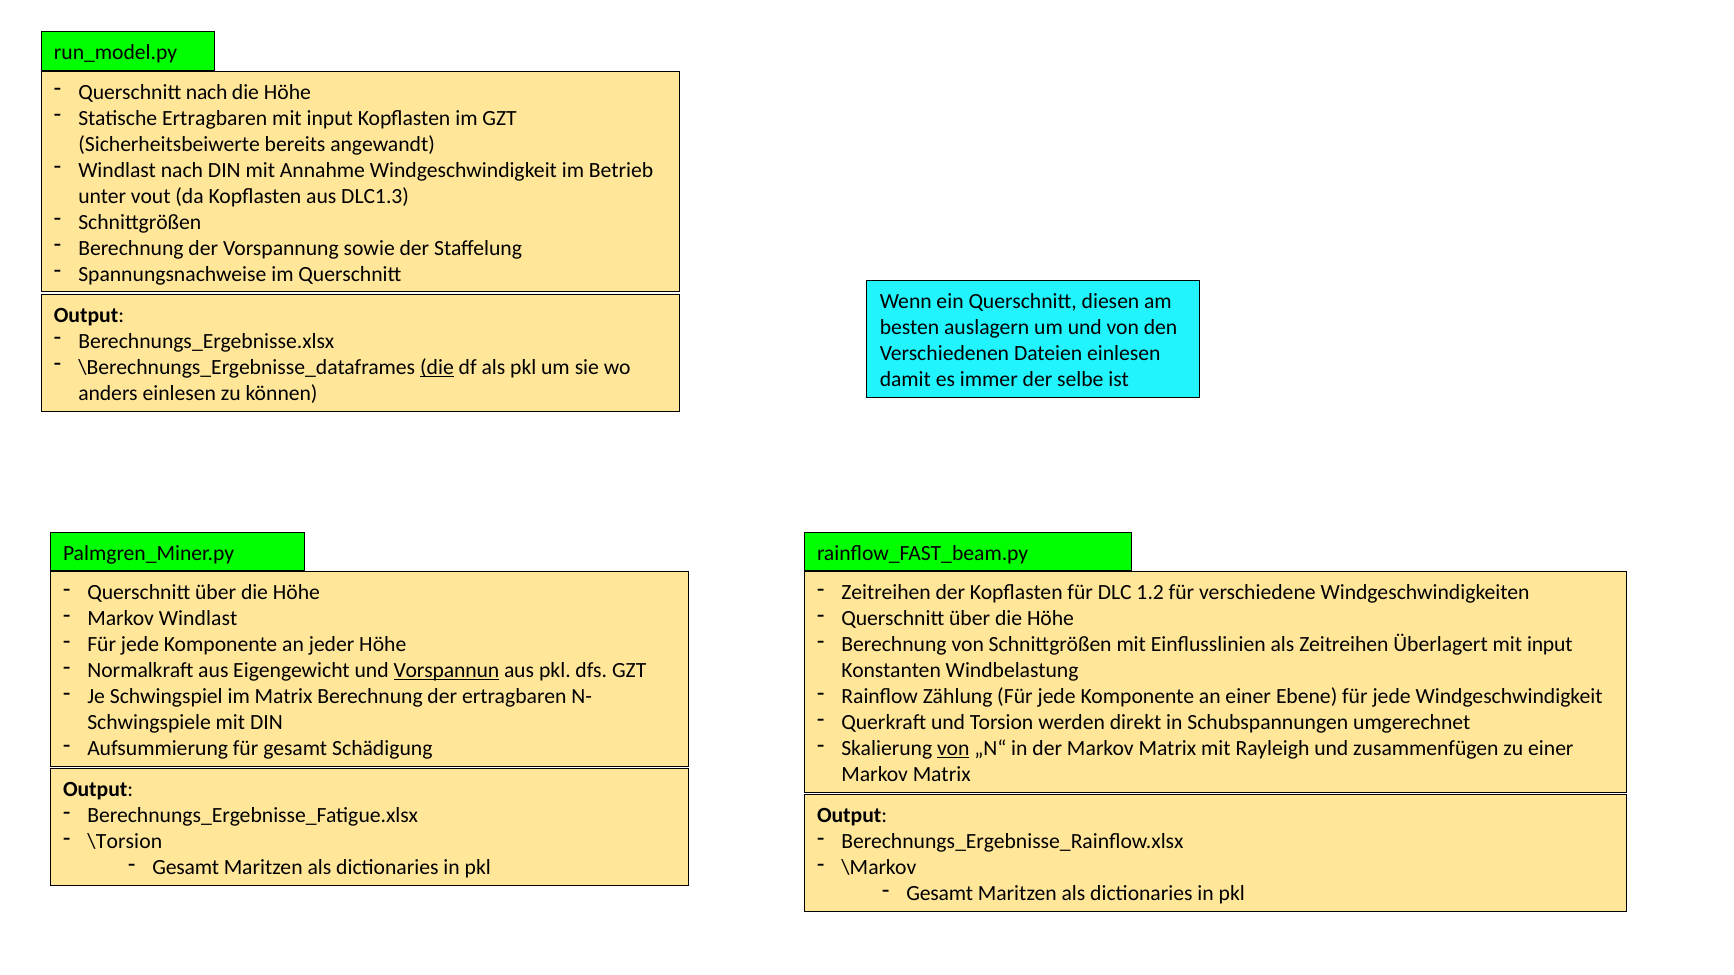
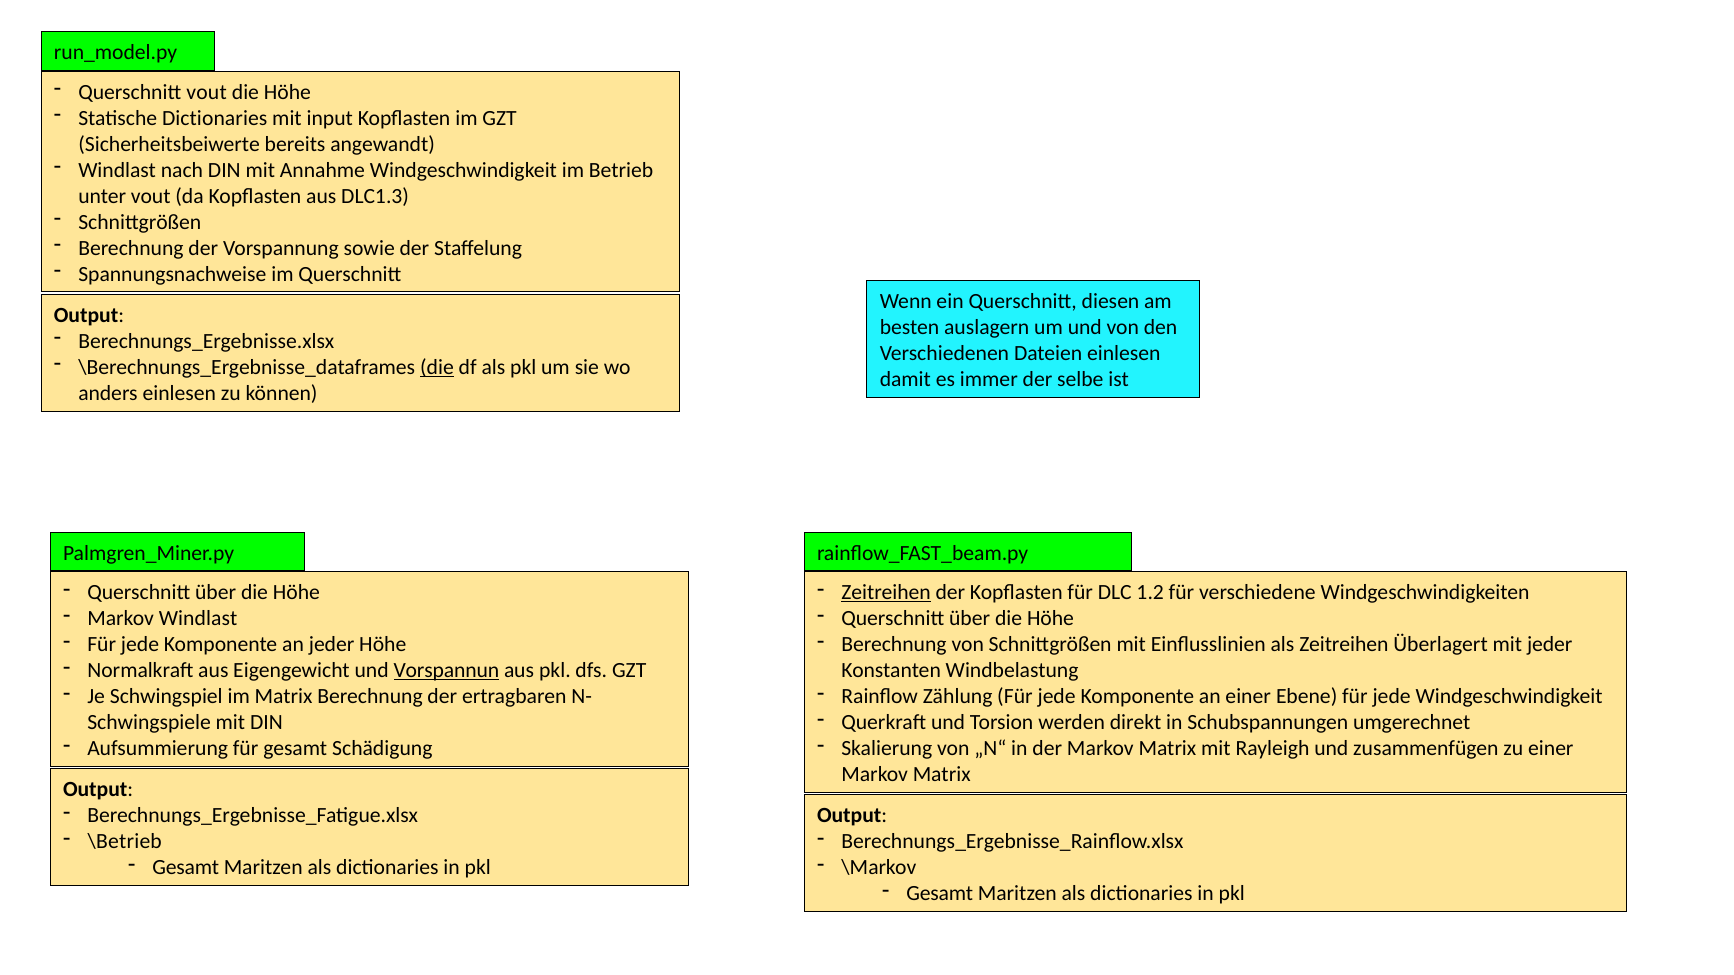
Querschnitt nach: nach -> vout (207, 92)
Statische Ertragbaren: Ertragbaren -> Dictionaries (215, 118)
Zeitreihen underline: none -> present (886, 593)
Überlagert mit input: input -> jeder (1550, 645)
von underline: present -> none (953, 749)
\Torsion: \Torsion -> \Betrieb (125, 842)
